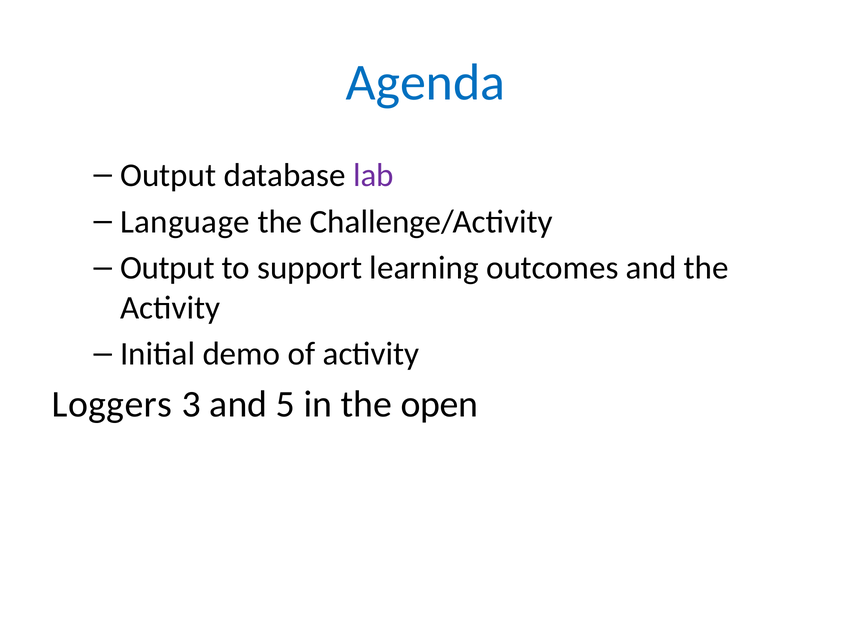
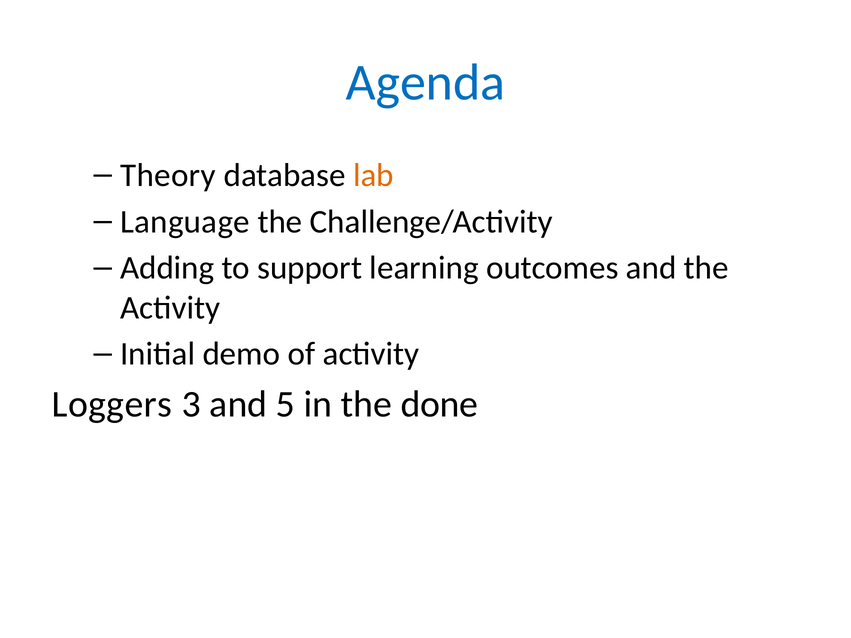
Output: Output -> Theory (168, 175)
lab colour: purple -> orange (373, 175)
Output: Output -> Adding (167, 268)
open: open -> done (439, 405)
